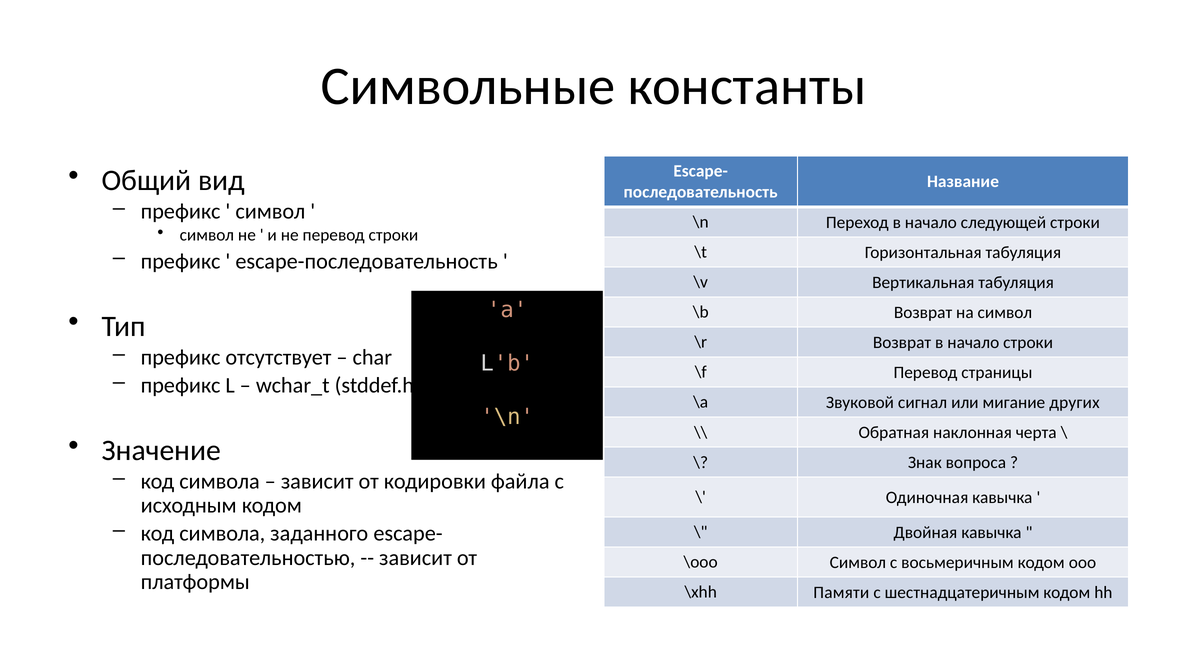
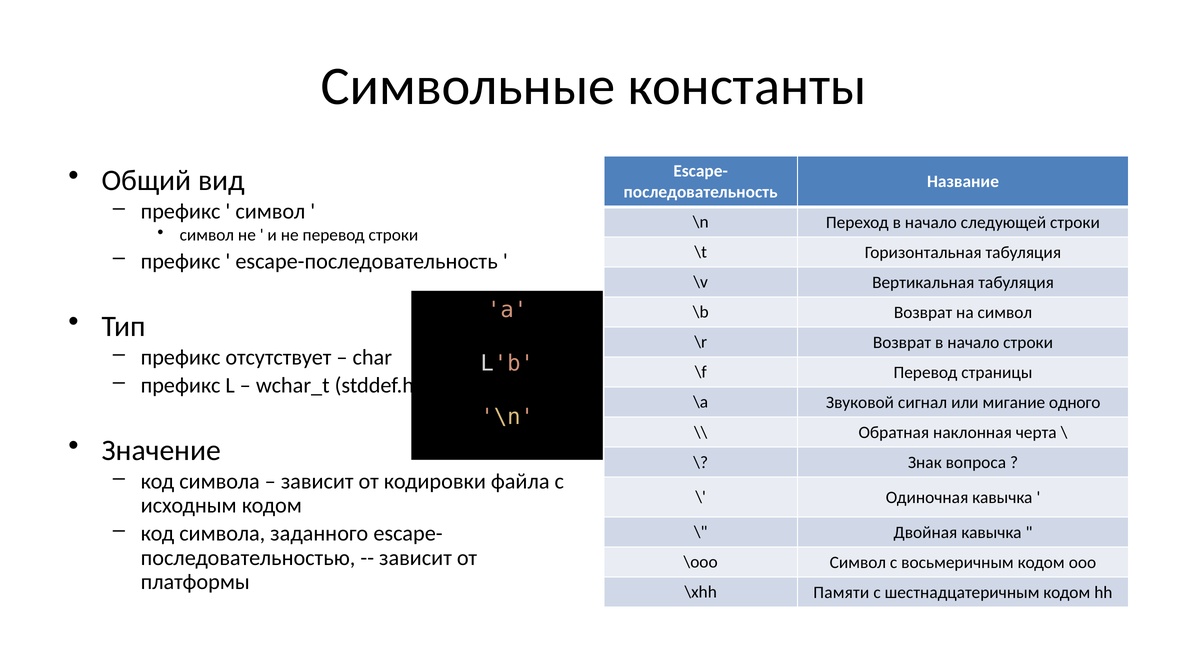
других: других -> одного (1075, 403)
